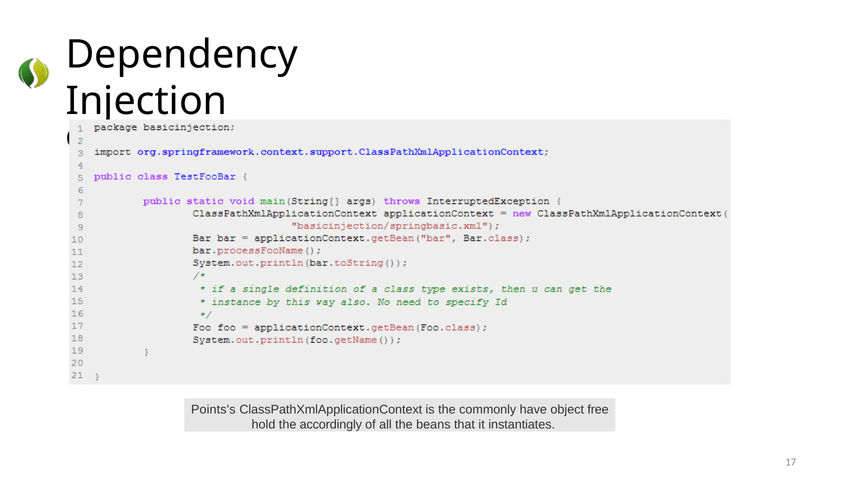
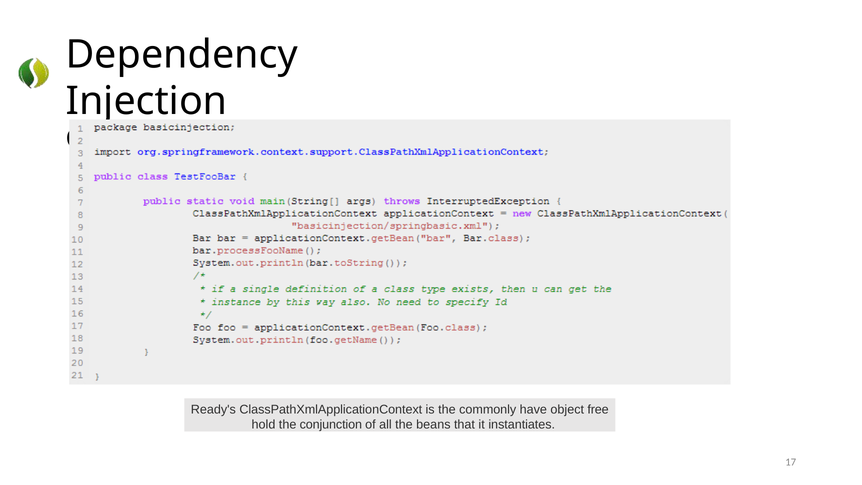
Points's: Points's -> Ready's (213, 410)
accordingly: accordingly -> conjunction (331, 425)
